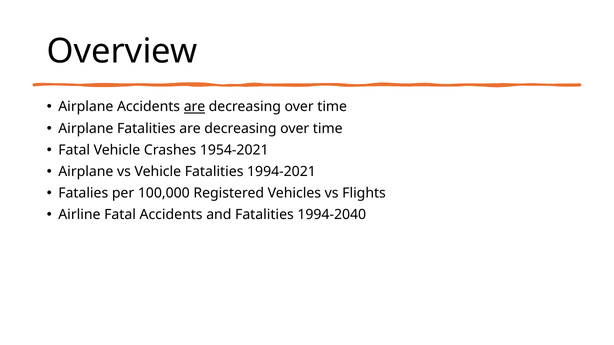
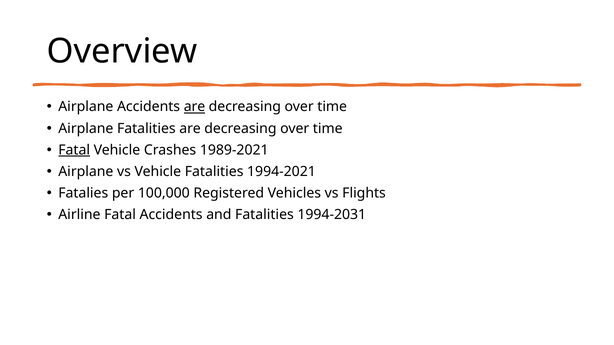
Fatal underline: none -> present (74, 150)
1954-2021: 1954-2021 -> 1989-2021 (234, 150)
1994-2040: 1994-2040 -> 1994-2031 (332, 215)
